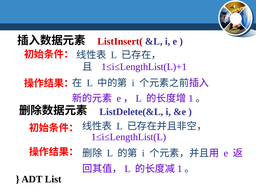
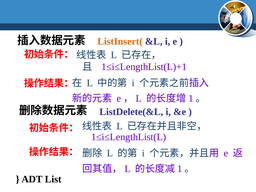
ListInsert( colour: red -> orange (120, 41)
